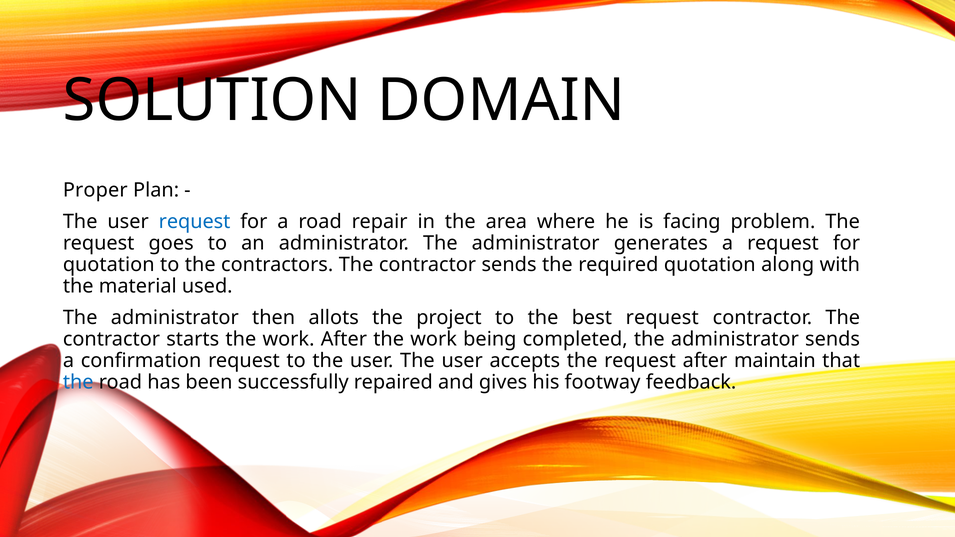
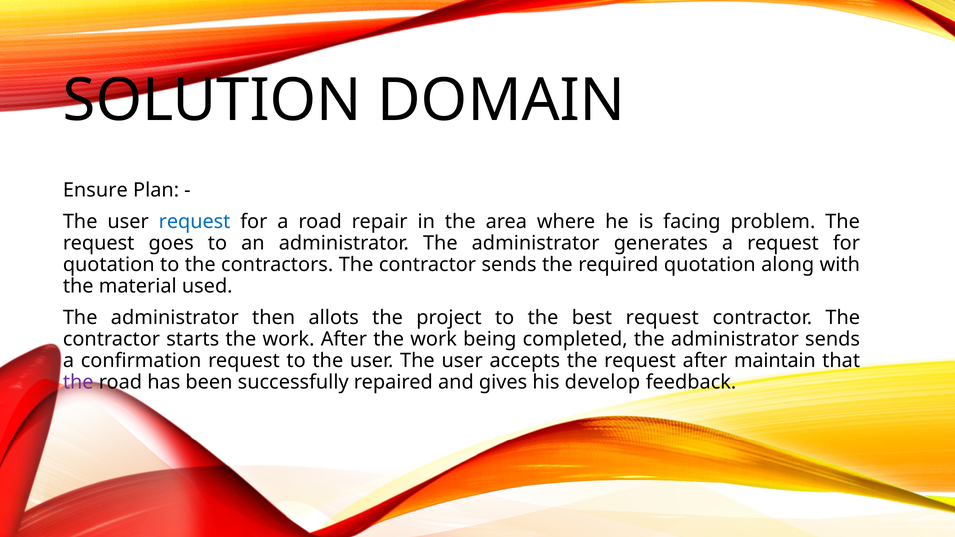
Proper: Proper -> Ensure (95, 190)
the colour: blue -> purple (78, 382)
footway: footway -> develop (602, 382)
